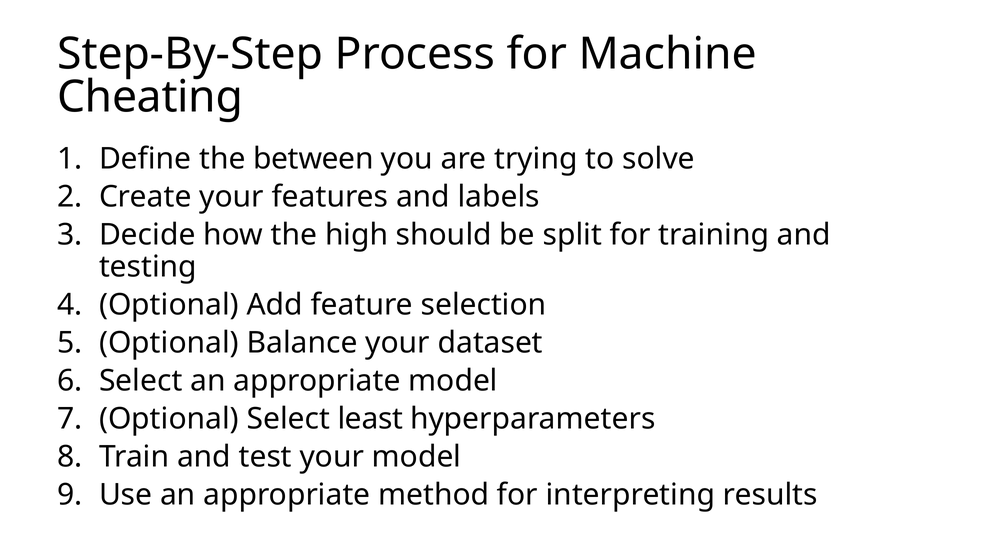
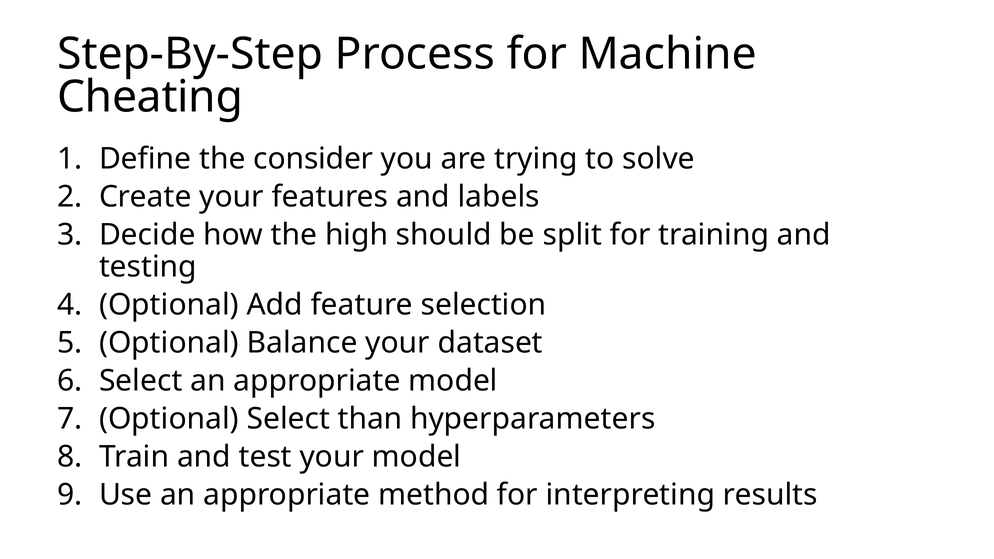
between: between -> consider (313, 159)
least: least -> than (370, 419)
